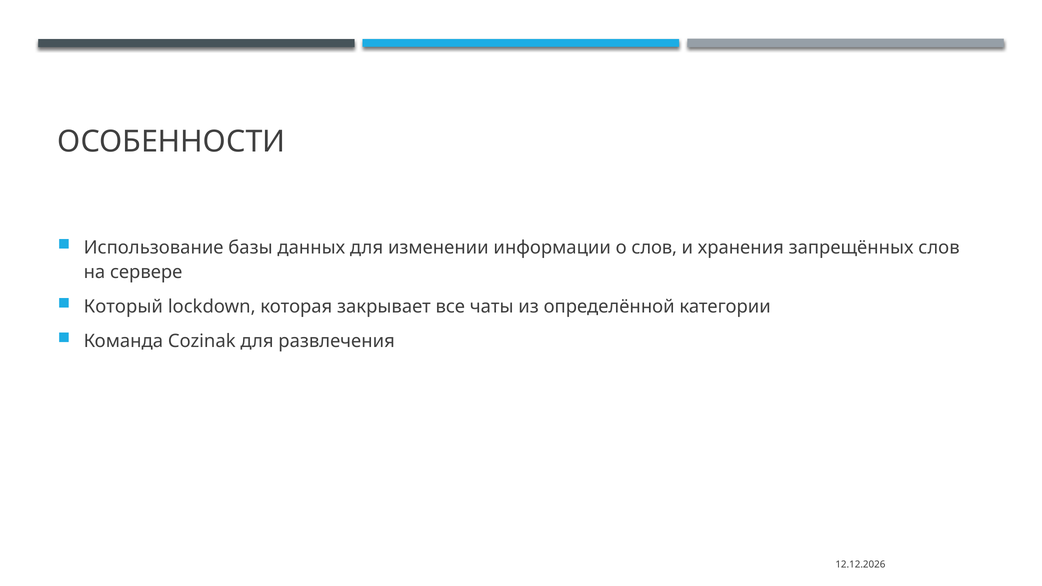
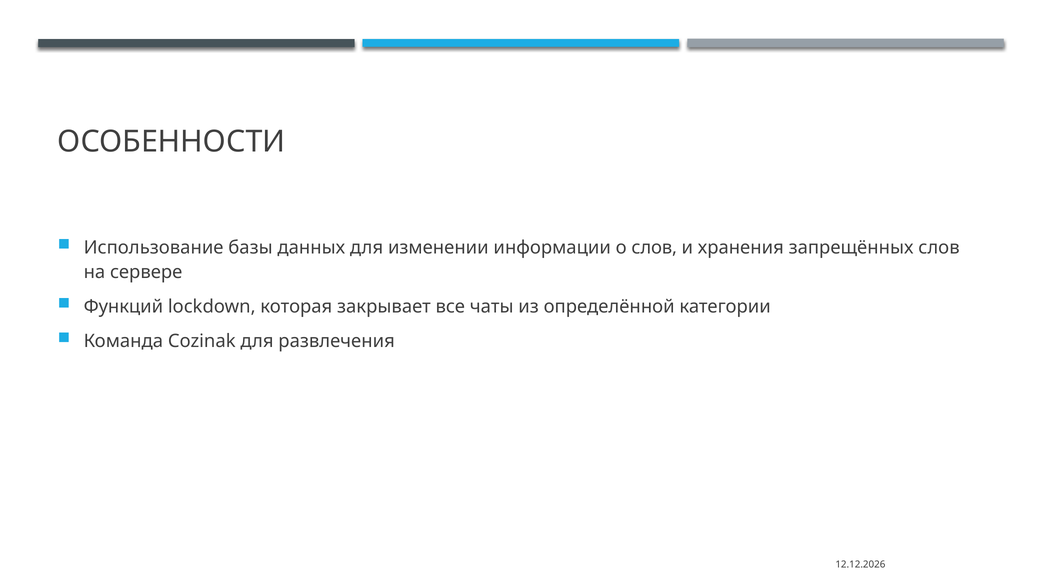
Который: Который -> Функций (123, 307)
